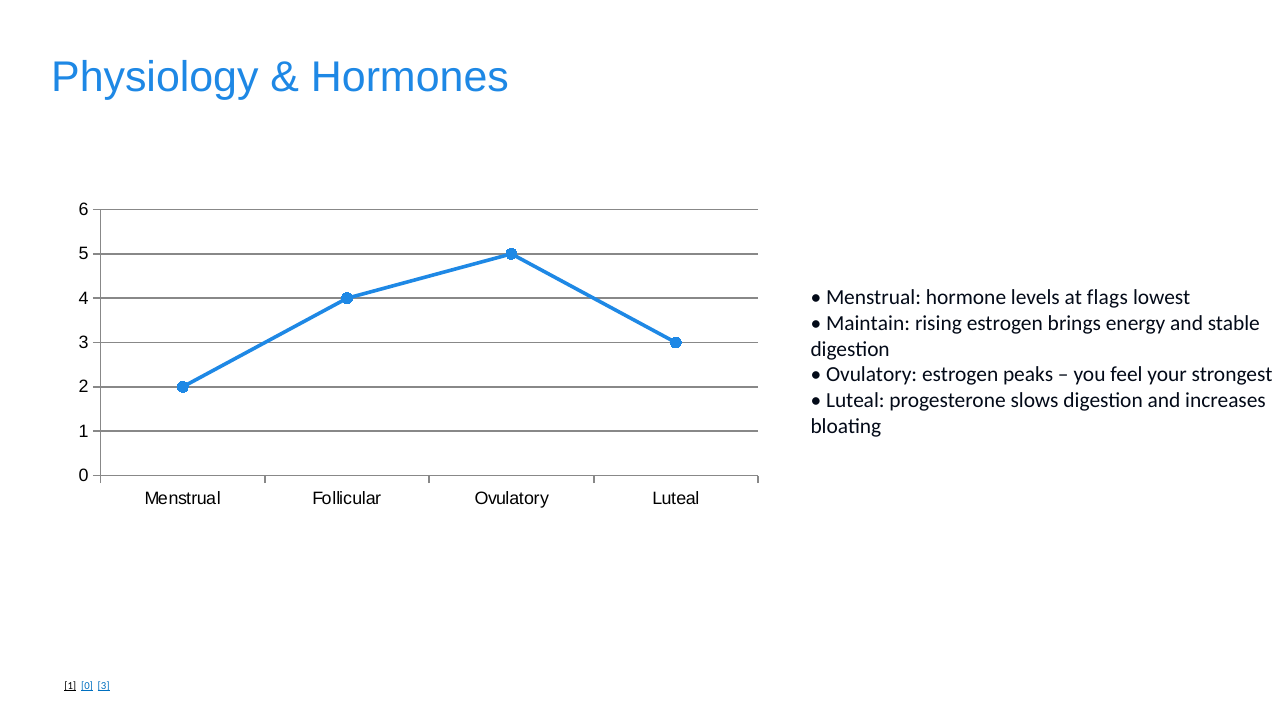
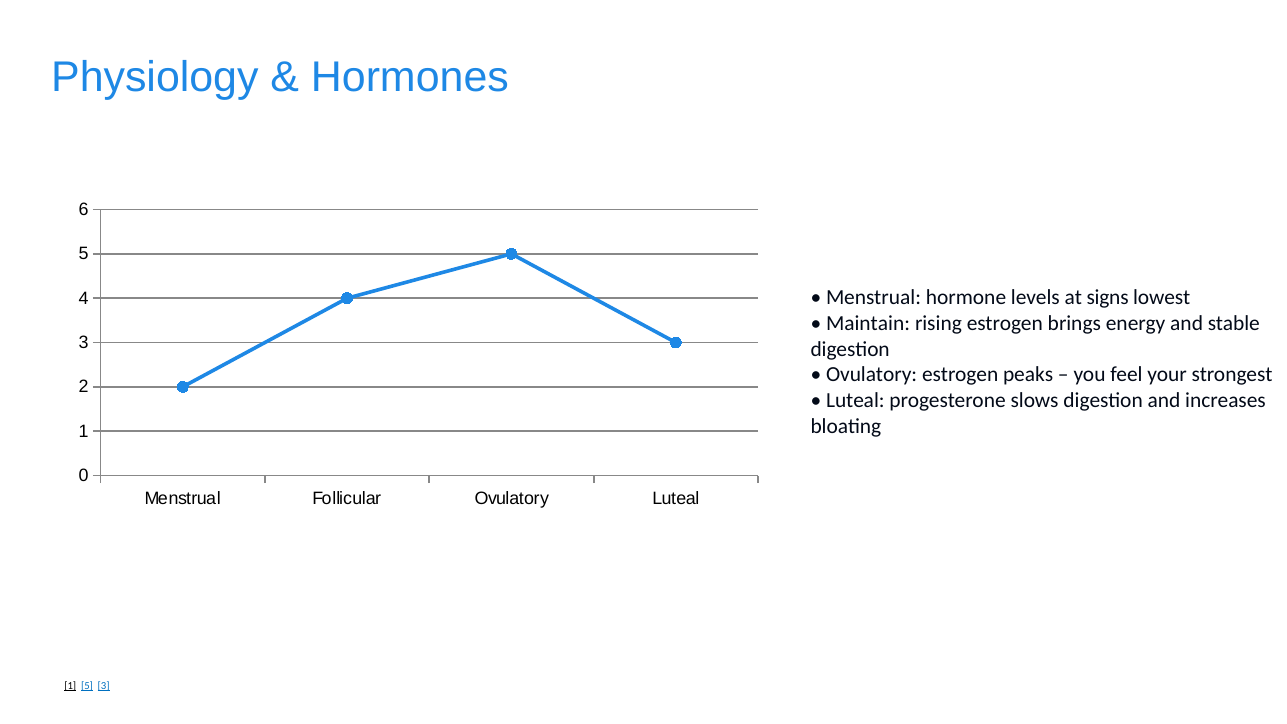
flags: flags -> signs (1108, 297)
1 0: 0 -> 5 (87, 686)
